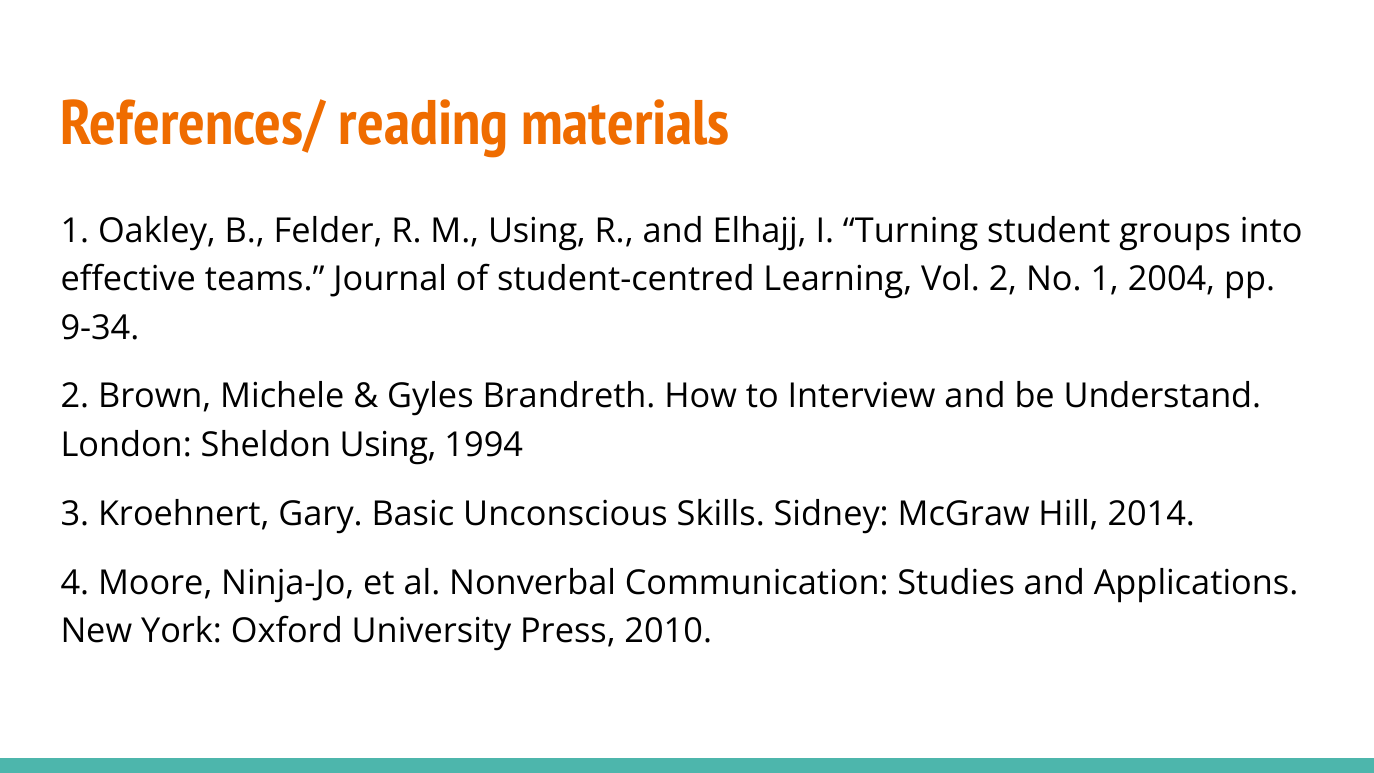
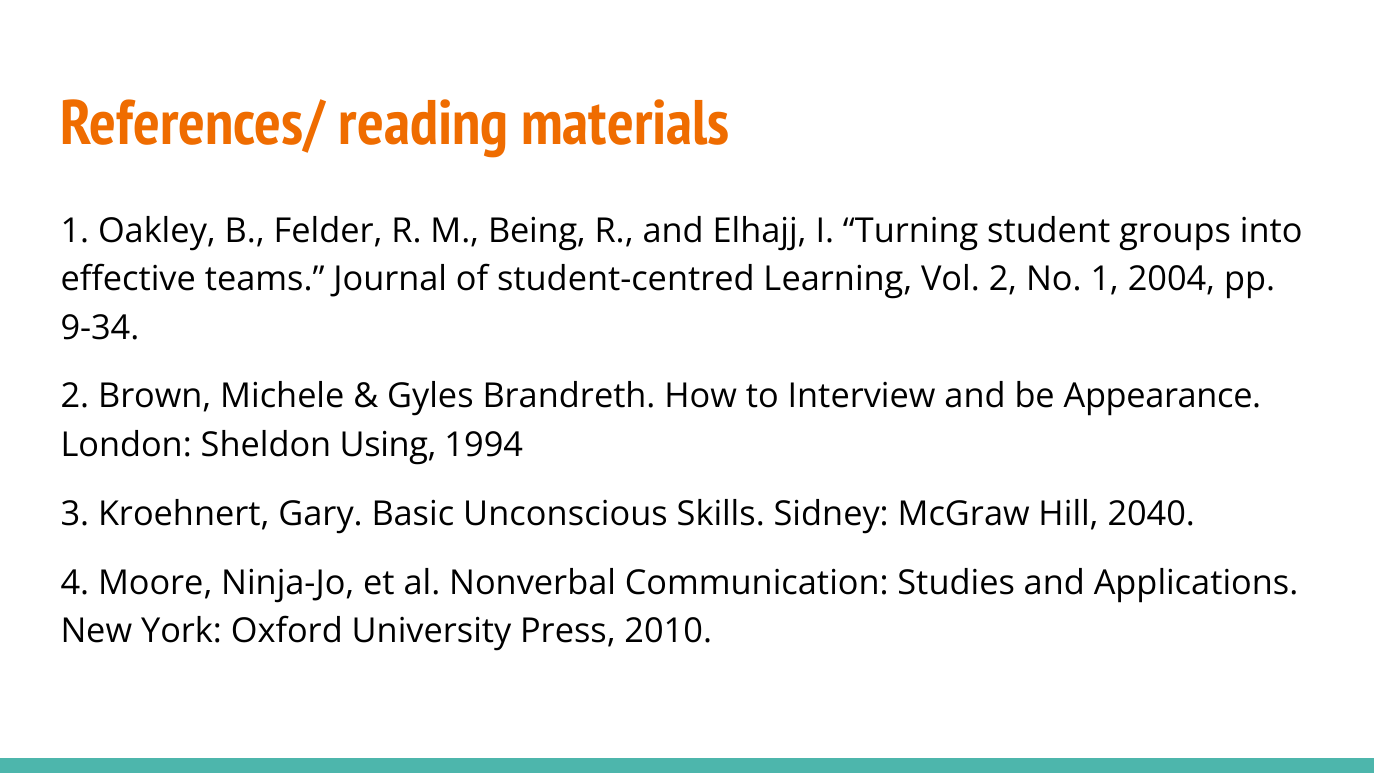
M Using: Using -> Being (537, 231)
Understand: Understand -> Appearance (1162, 397)
2014: 2014 -> 2040 (1151, 514)
